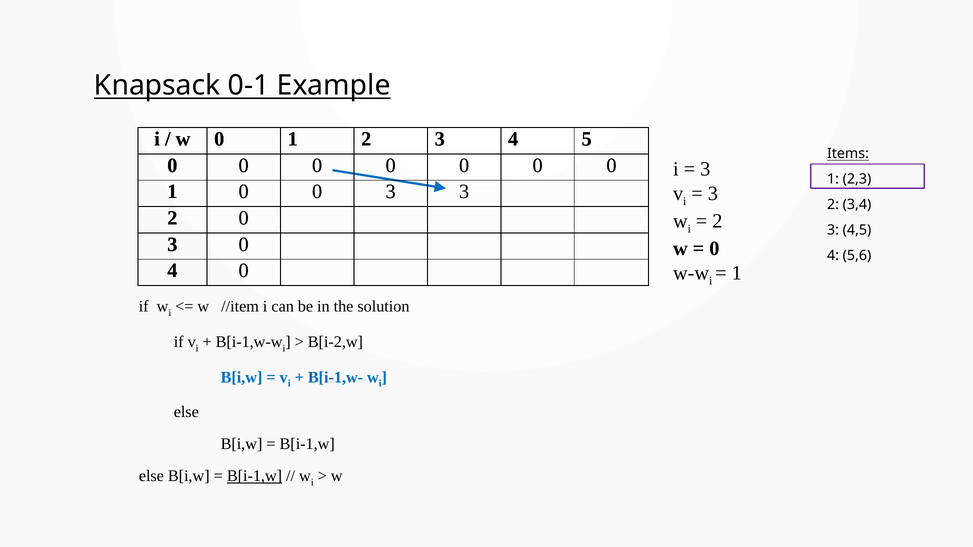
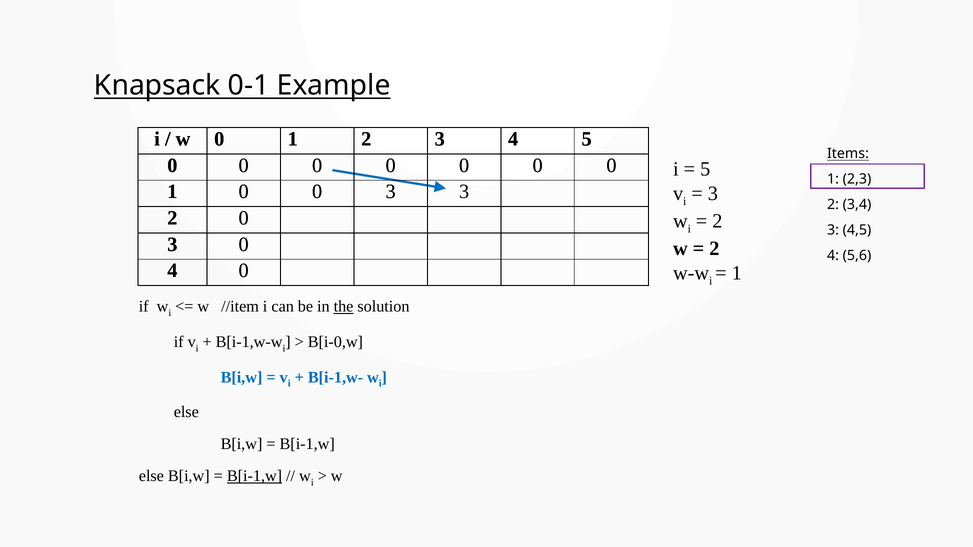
3: 3 -> 5 (705, 169)
0: 0 -> 2 (714, 249)
the underline: none -> present (344, 307)
B[i-2,w: B[i-2,w -> B[i-0,w (335, 342)
